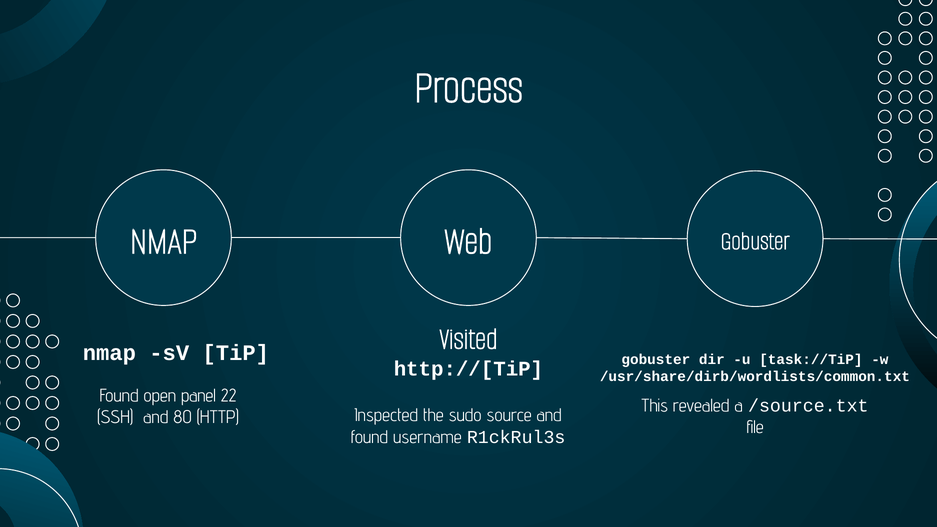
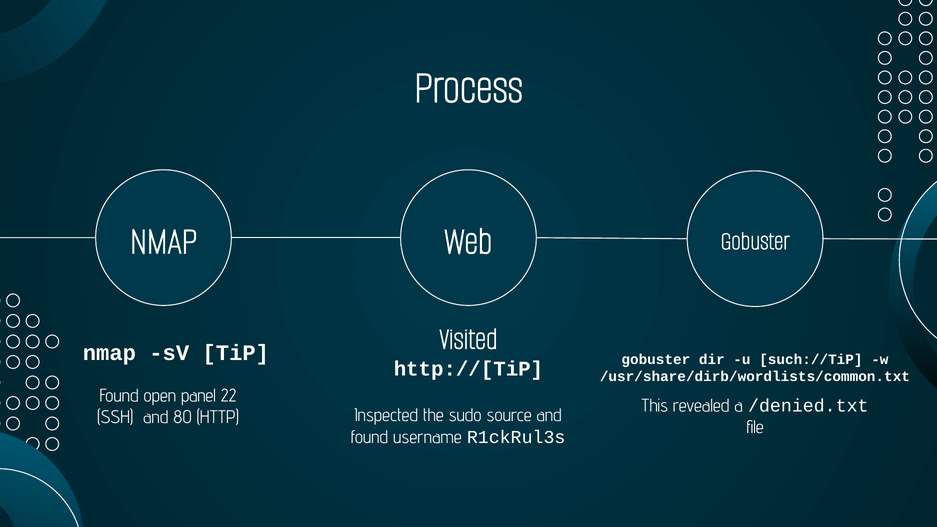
task://TiP: task://TiP -> such://TiP (811, 359)
/source.txt: /source.txt -> /denied.txt (808, 406)
